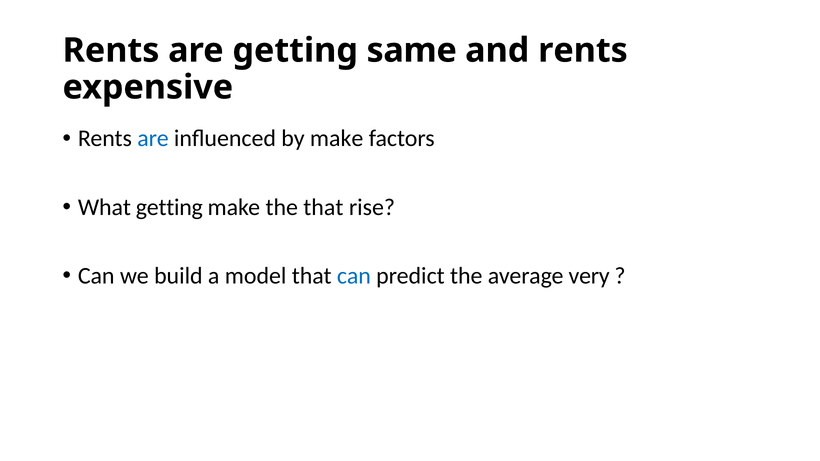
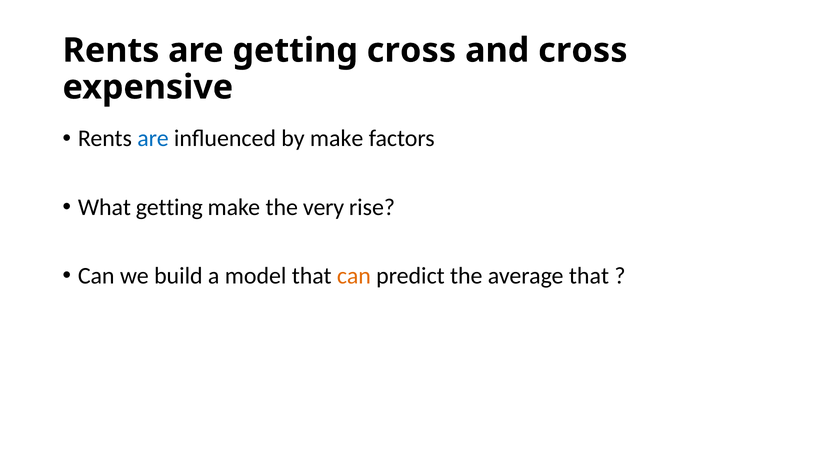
getting same: same -> cross (411, 50)
and rents: rents -> cross (583, 50)
the that: that -> very (324, 207)
can colour: blue -> orange (354, 276)
average very: very -> that (589, 276)
